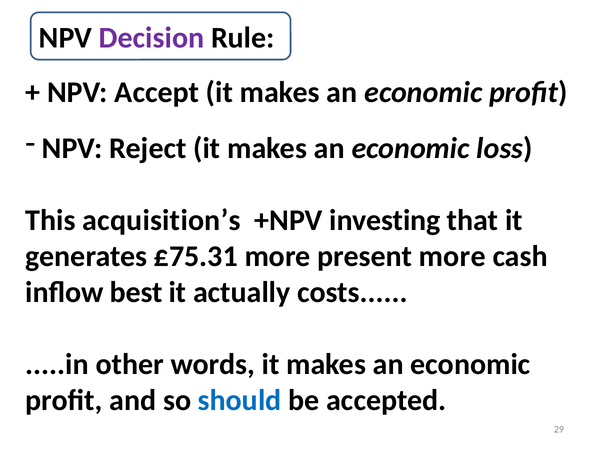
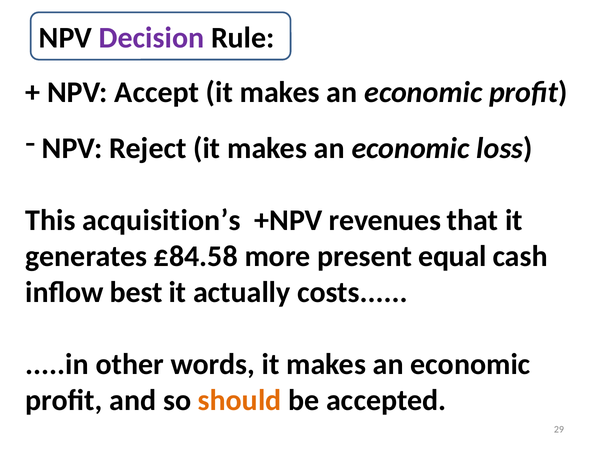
investing: investing -> revenues (385, 220)
£75.31: £75.31 -> £84.58 (196, 256)
present more: more -> equal (452, 256)
should colour: blue -> orange (240, 400)
